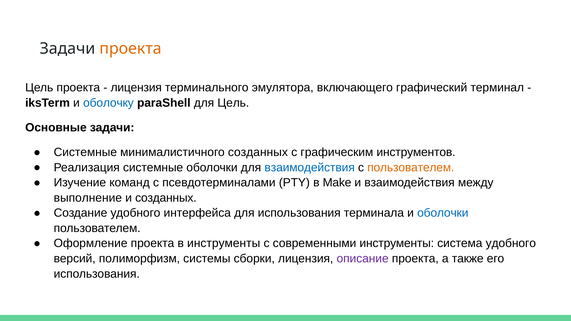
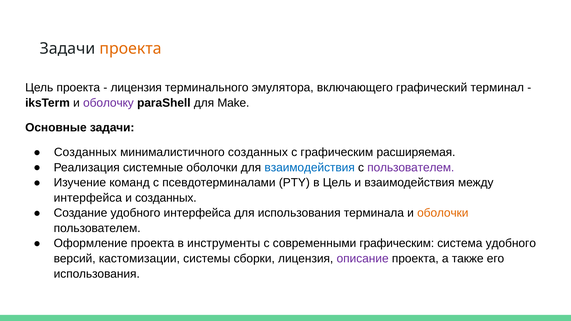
оболочку colour: blue -> purple (108, 103)
для Цель: Цель -> Make (233, 103)
Системные: Системные -> Созданных (85, 152)
инструментов: инструментов -> расширяемая (416, 152)
пользователем colour: orange -> purple (411, 168)
в Make: Make -> Цель (337, 183)
выполнение: выполнение -> интерфейса (88, 198)
оболочки colour: blue -> orange (443, 213)
современными инструменты: инструменты -> графическим (397, 244)
полиморфизм: полиморфизм -> кастомизации (139, 259)
